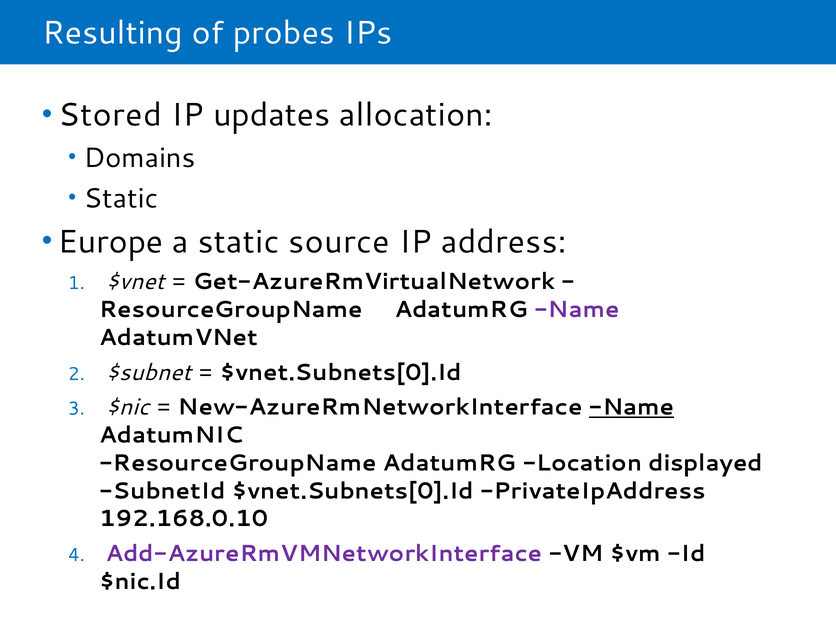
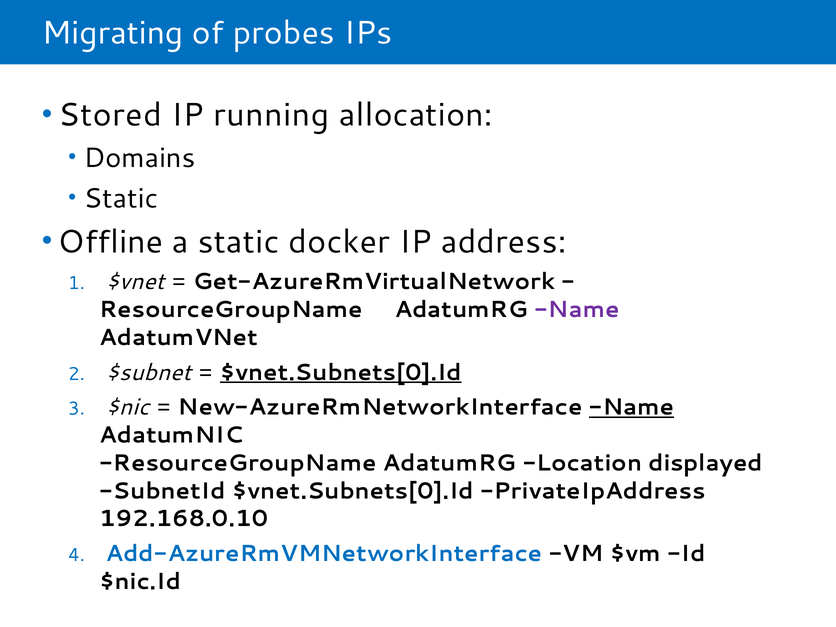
Resulting: Resulting -> Migrating (113, 33)
updates: updates -> running (271, 115)
Europe: Europe -> Offline (111, 242)
source: source -> docker (339, 242)
$vnet.Subnets[0].Id underline: none -> present (341, 372)
Add-AzureRmVMNetworkInterface colour: purple -> blue (324, 554)
